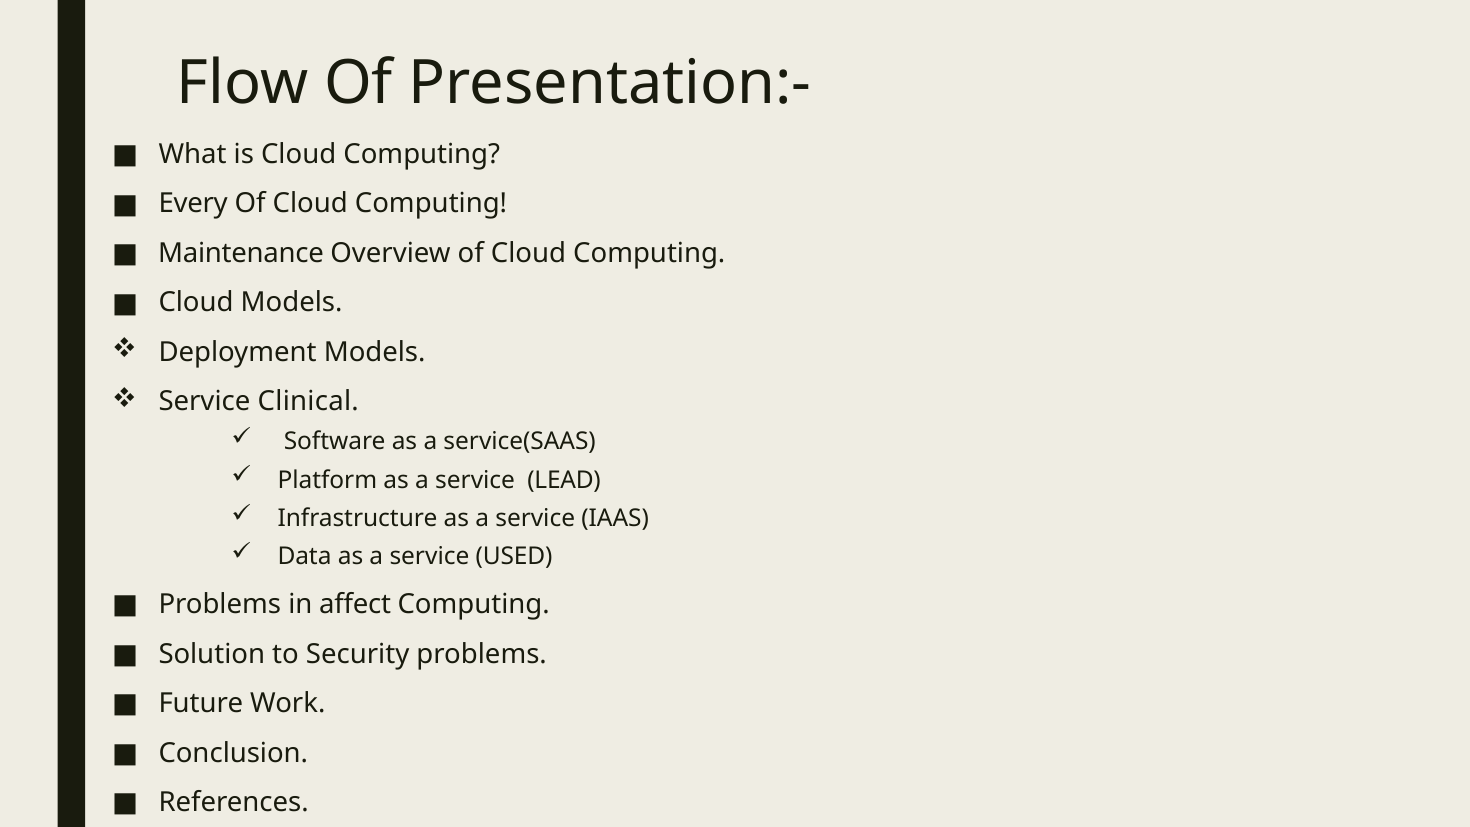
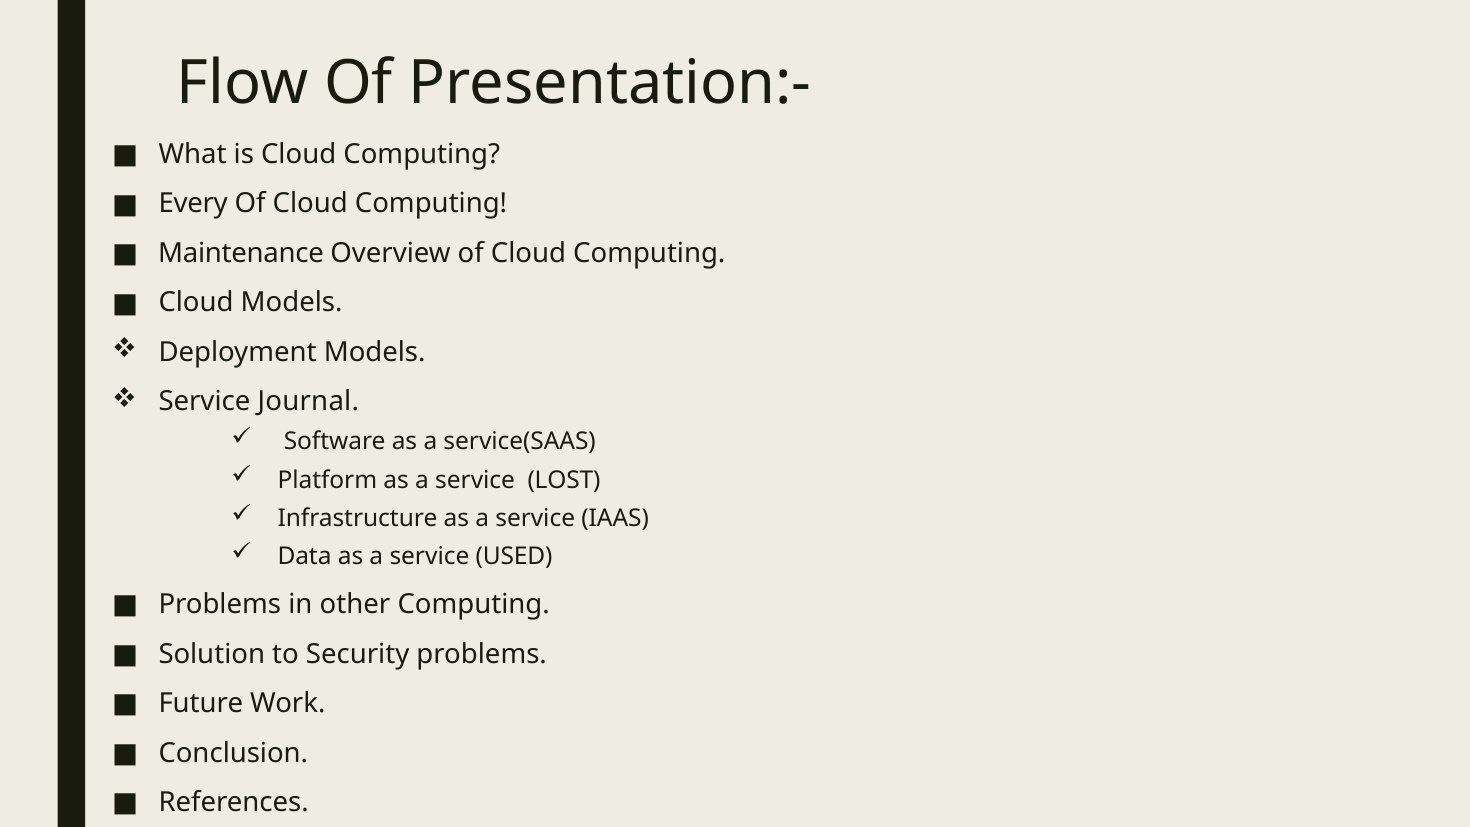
Clinical: Clinical -> Journal (308, 402)
LEAD: LEAD -> LOST (564, 480)
affect: affect -> other (355, 604)
